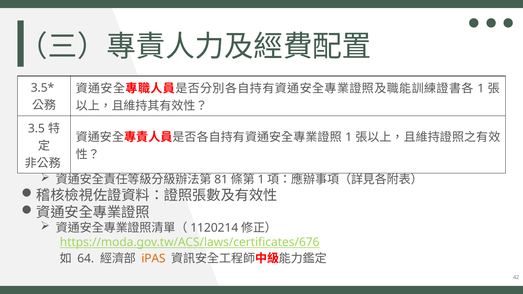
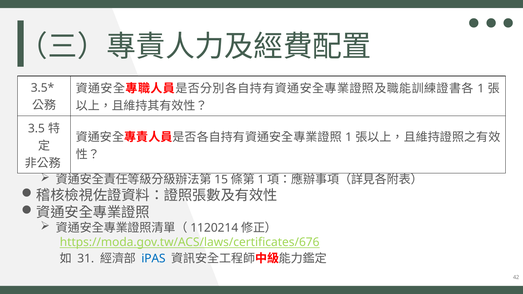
81: 81 -> 15 (221, 180)
64: 64 -> 31 (86, 259)
iPAS colour: orange -> blue (153, 259)
